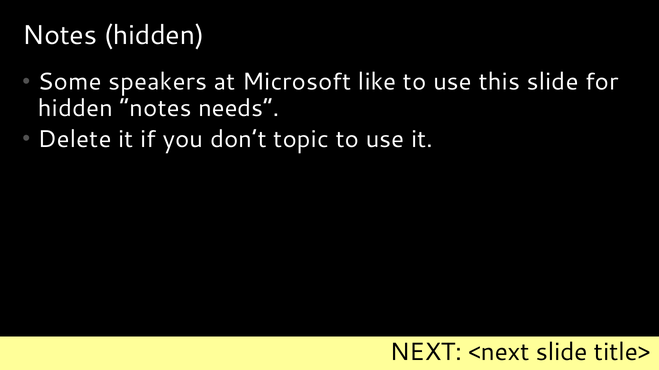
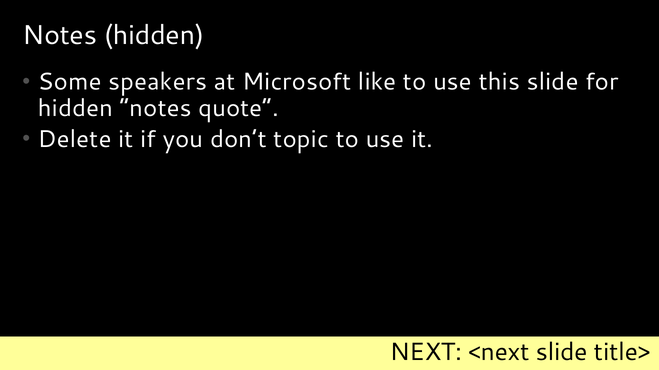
needs: needs -> quote (239, 108)
